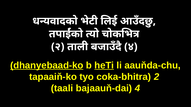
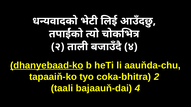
heTi underline: present -> none (104, 66)
